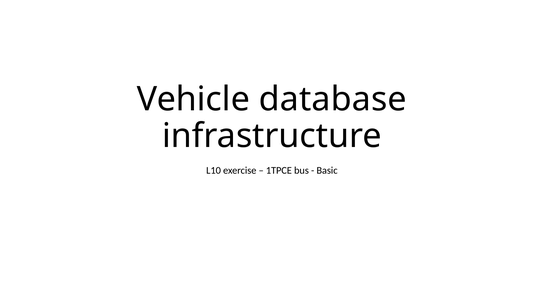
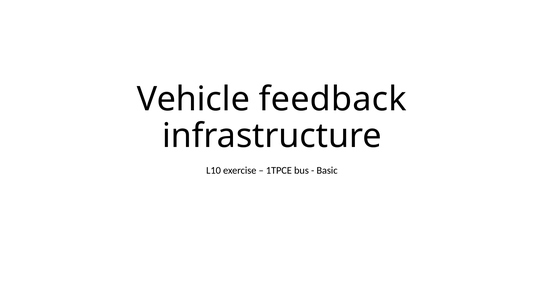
database: database -> feedback (333, 99)
